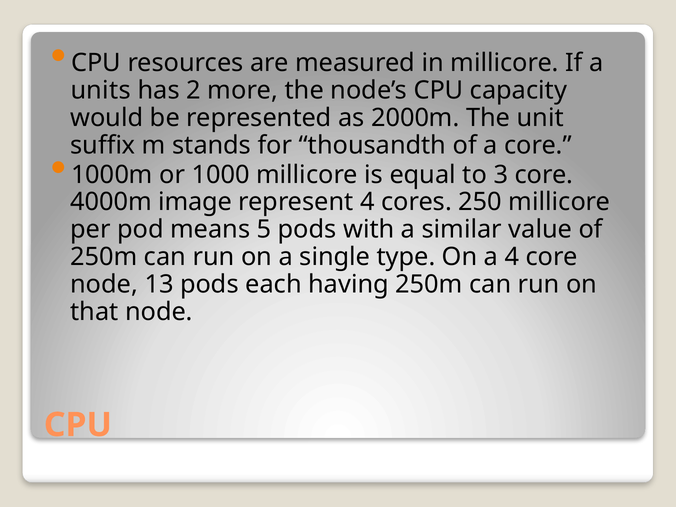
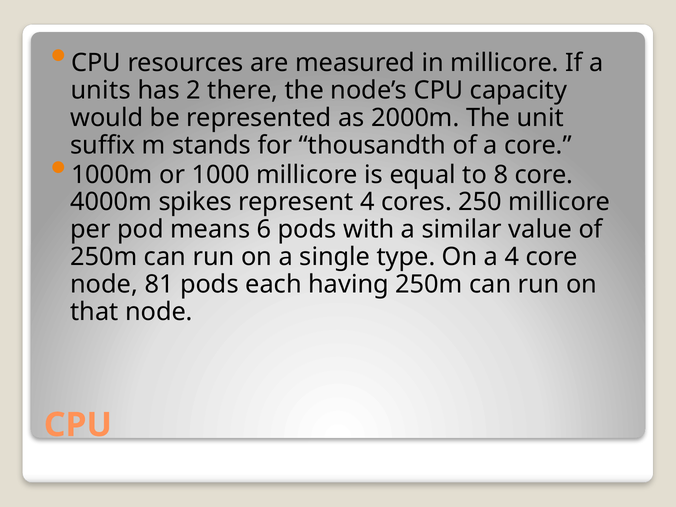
more: more -> there (243, 90)
3: 3 -> 8 (501, 175)
image: image -> spikes (195, 202)
5: 5 -> 6 (264, 230)
13: 13 -> 81 (159, 284)
